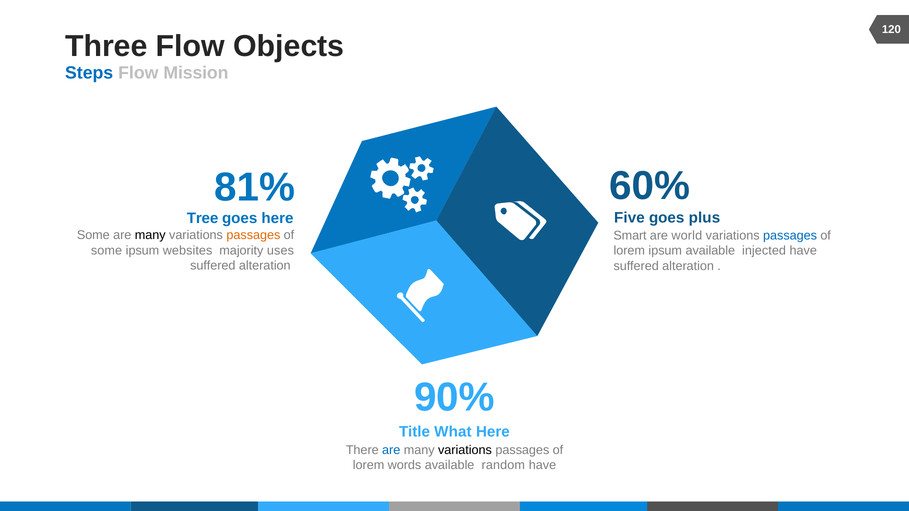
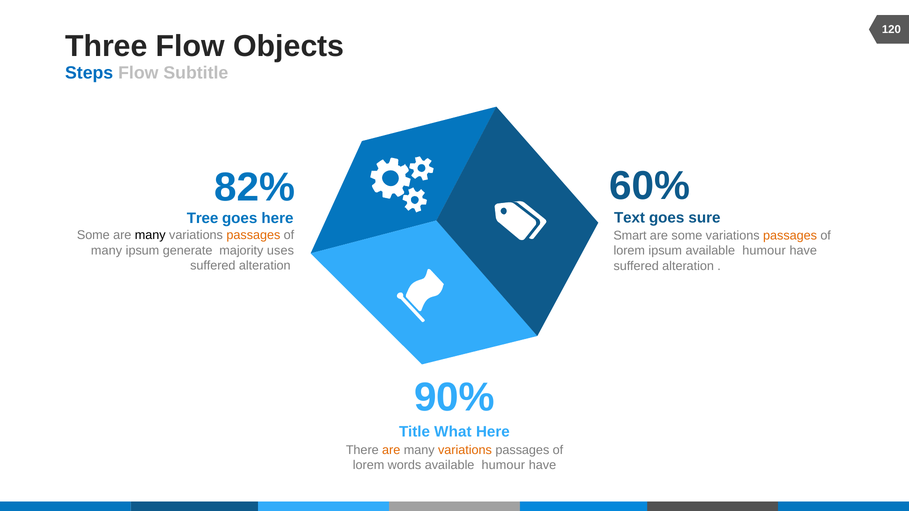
Mission: Mission -> Subtitle (196, 73)
81%: 81% -> 82% (255, 188)
Five: Five -> Text (630, 218)
plus: plus -> sure (704, 218)
are world: world -> some (687, 236)
passages colour: blue -> orange (790, 236)
some: some -> many (107, 251)
websites: websites -> generate (188, 251)
ipsum available injected: injected -> humour (764, 251)
are colour: blue -> orange (391, 450)
variations colour: black -> orange (465, 450)
random: random -> humour (503, 466)
